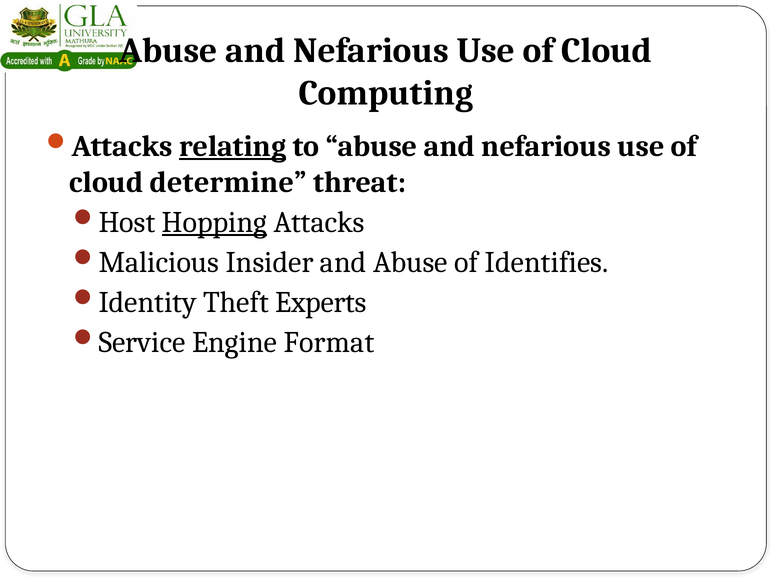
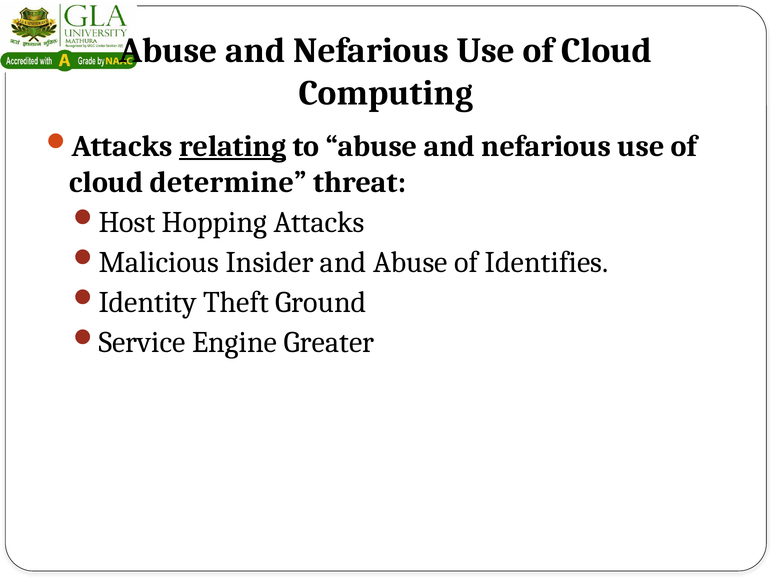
Hopping underline: present -> none (215, 222)
Experts: Experts -> Ground (321, 302)
Format: Format -> Greater (329, 342)
